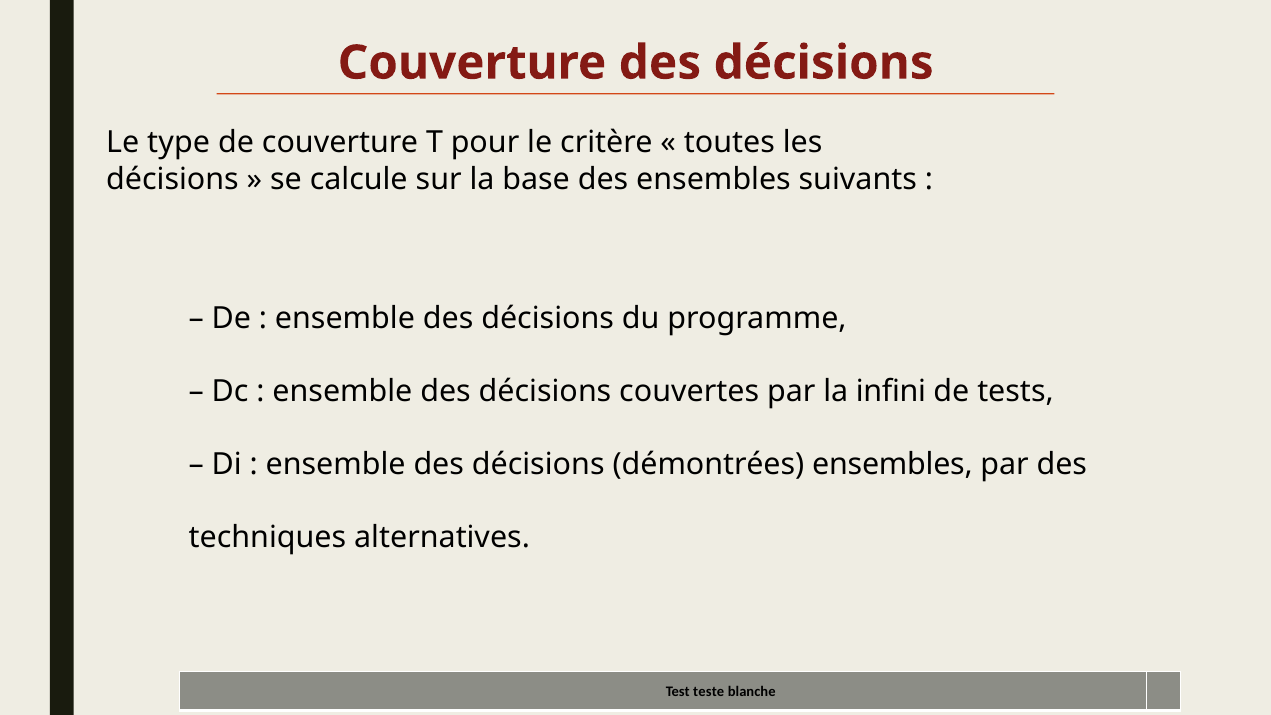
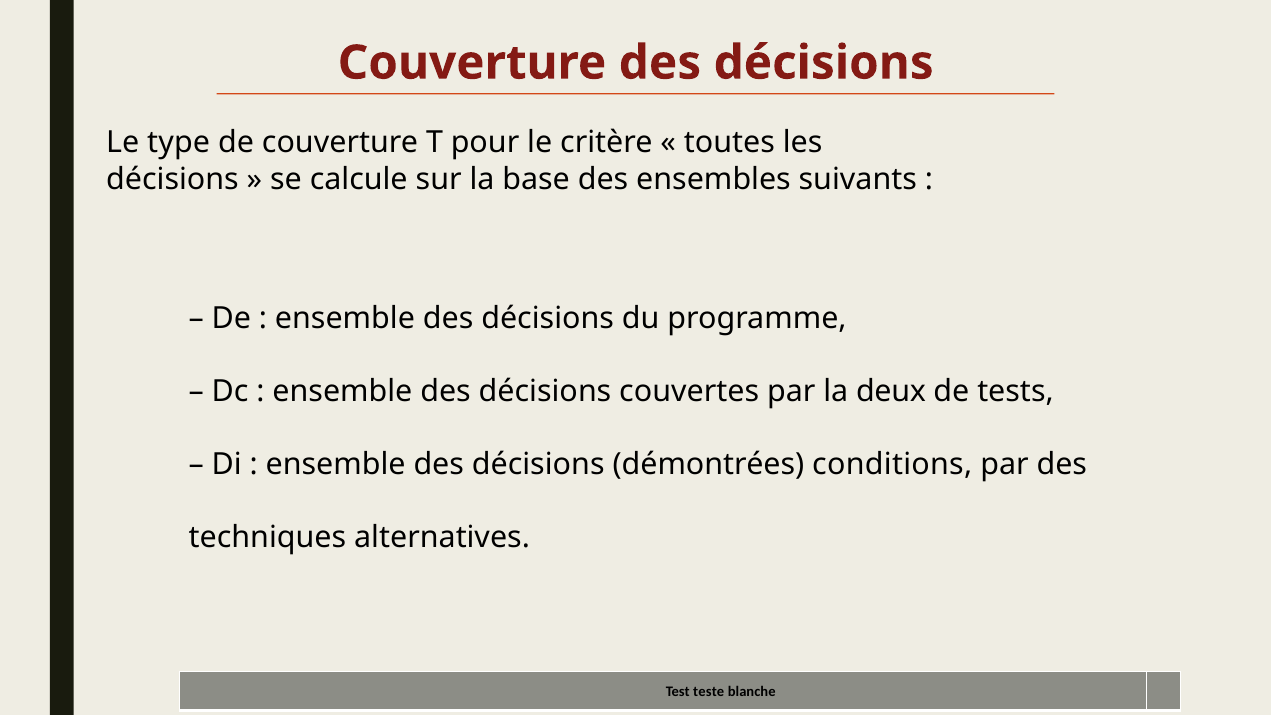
infini: infini -> deux (891, 391)
démontrées ensembles: ensembles -> conditions (892, 464)
